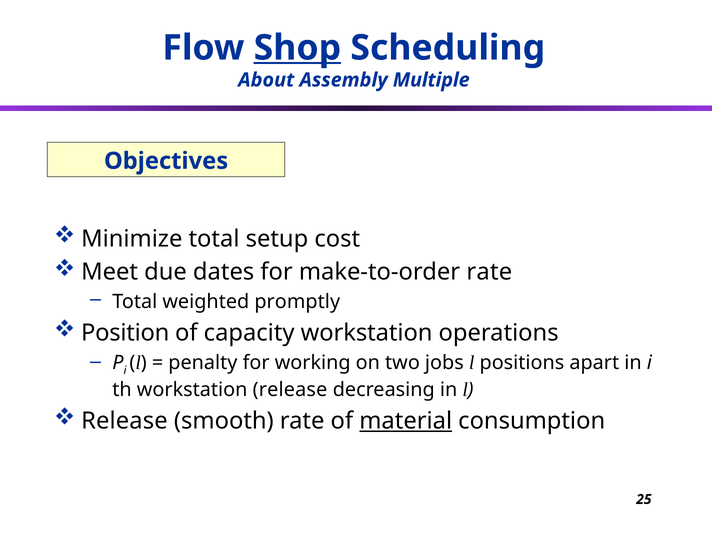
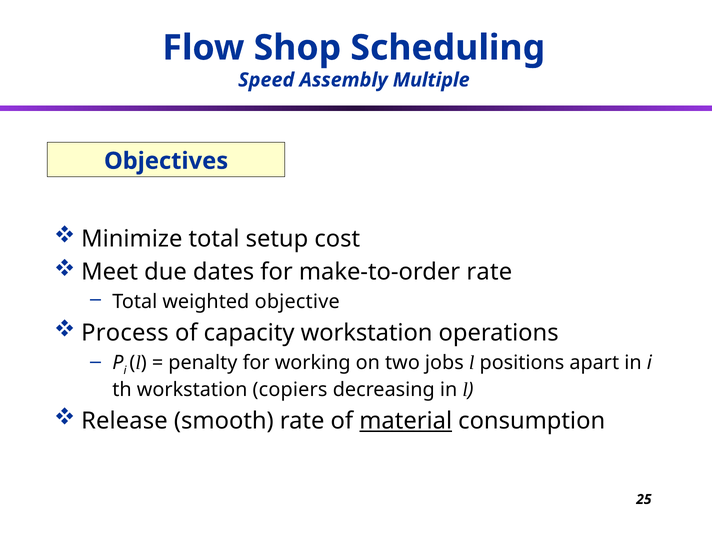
Shop underline: present -> none (297, 48)
About: About -> Speed (266, 80)
promptly: promptly -> objective (297, 302)
Position: Position -> Process (125, 333)
workstation release: release -> copiers (290, 390)
